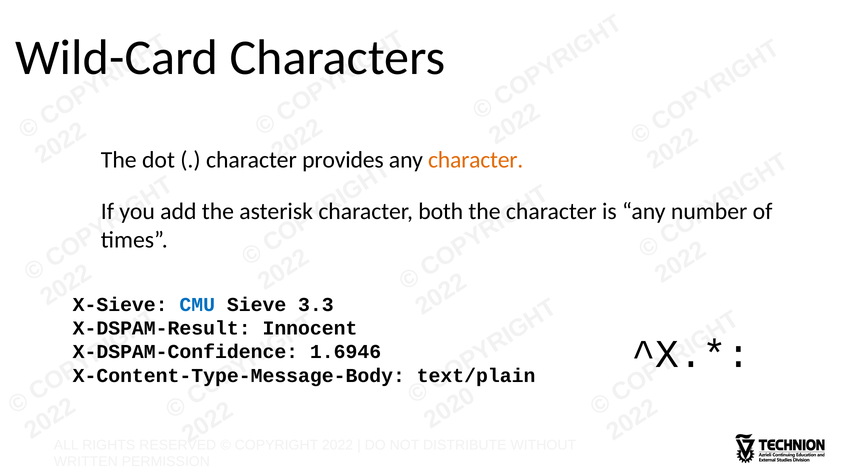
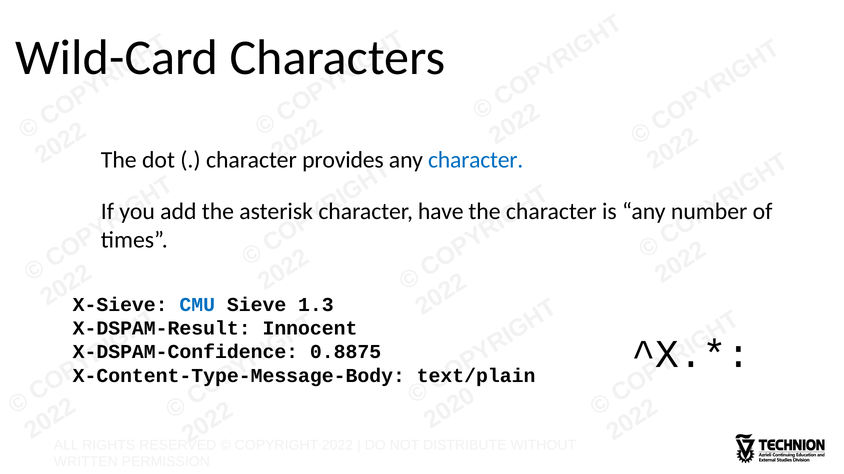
character colour: orange -> blue (476, 160)
both: both -> have (441, 212)
3.3: 3.3 -> 1.3 (316, 305)
1.6946: 1.6946 -> 0.8875 (346, 352)
